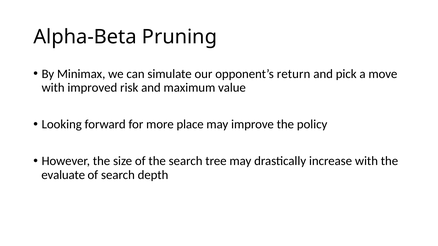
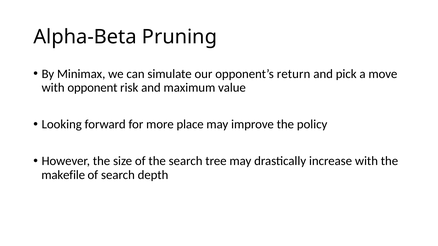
improved: improved -> opponent (92, 88)
evaluate: evaluate -> makefile (63, 175)
